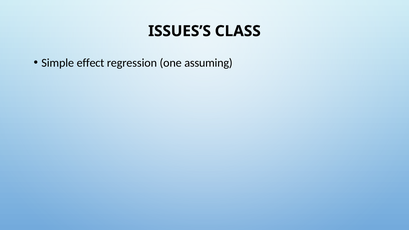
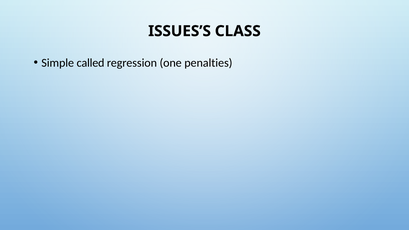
effect: effect -> called (91, 63)
assuming: assuming -> penalties (208, 63)
